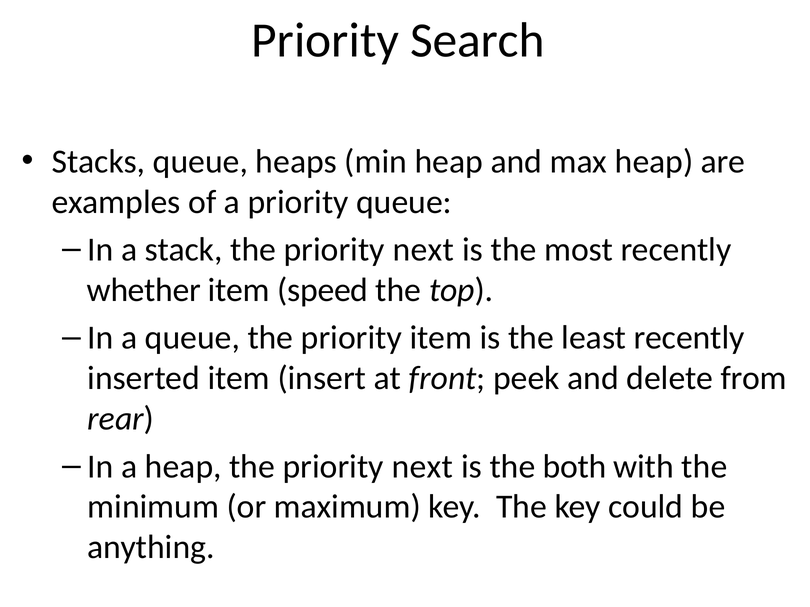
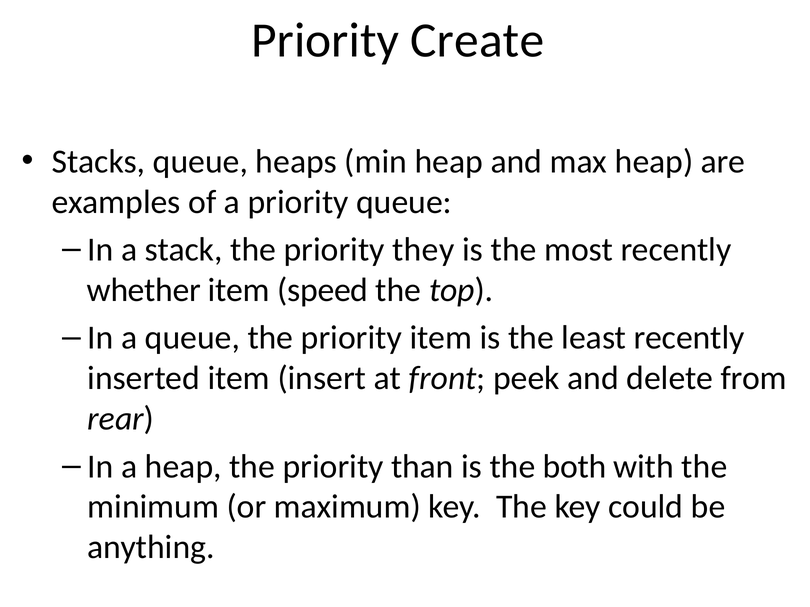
Search: Search -> Create (477, 41)
stack the priority next: next -> they (423, 250)
heap the priority next: next -> than (422, 467)
